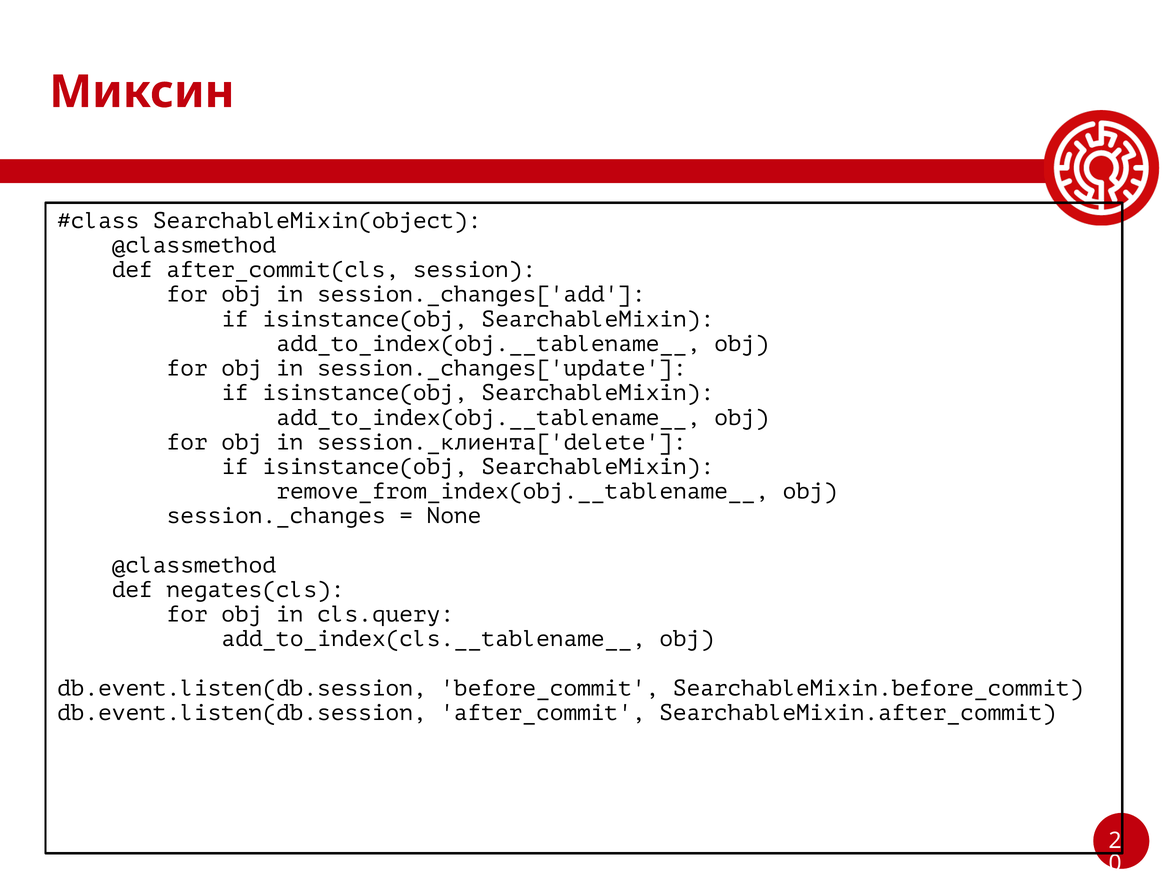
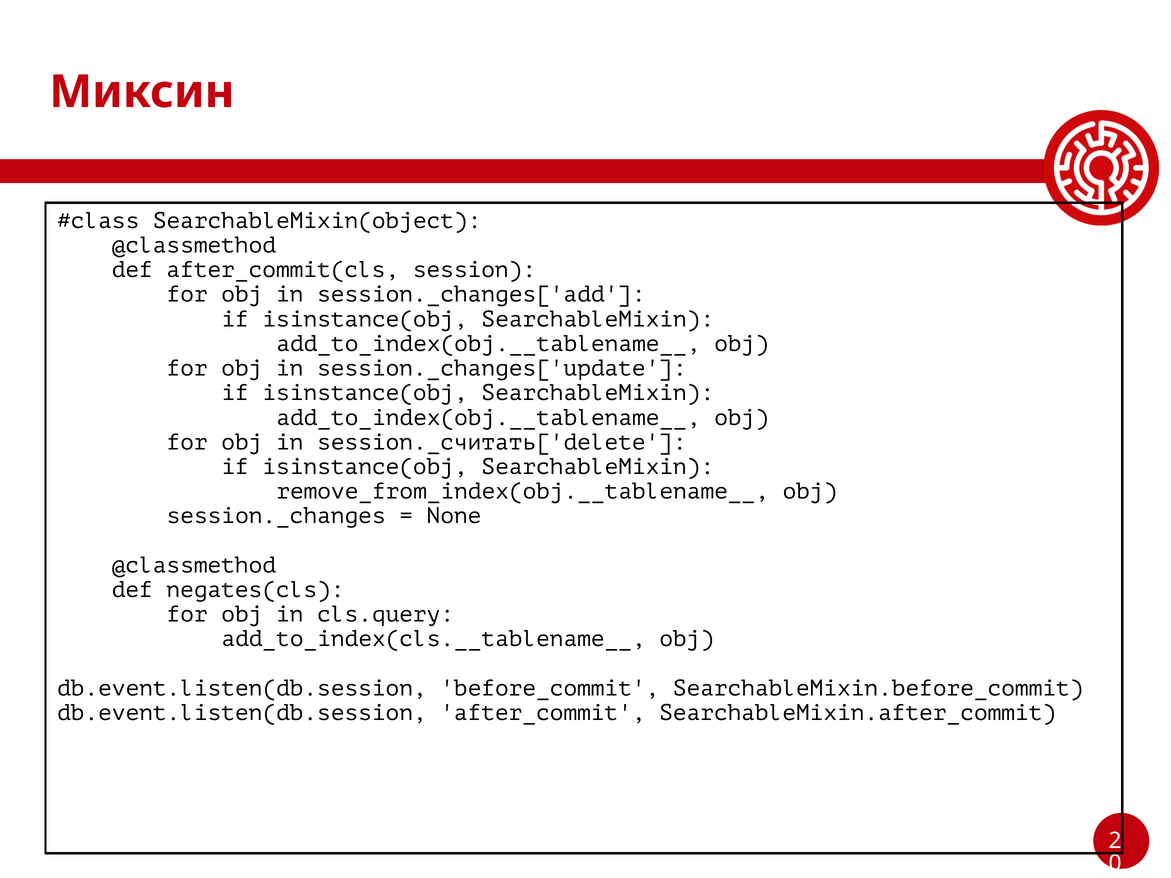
session._клиента['delete: session._клиента['delete -> session._считать['delete (502, 442)
